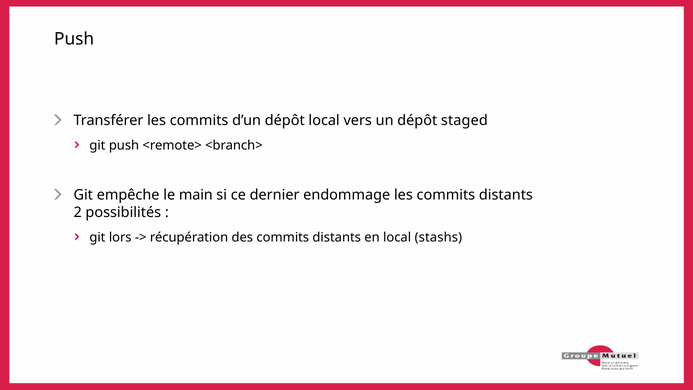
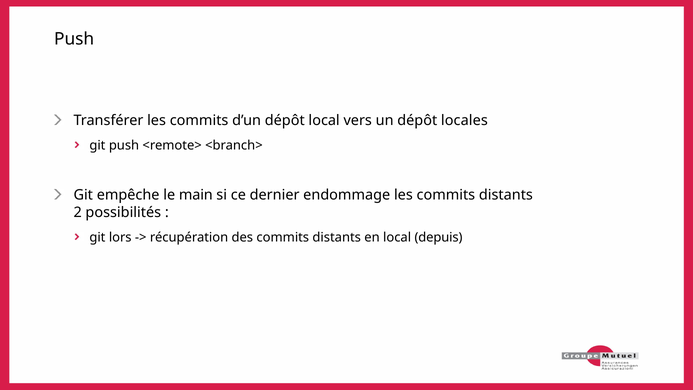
staged: staged -> locales (464, 121)
stashs: stashs -> depuis (438, 237)
